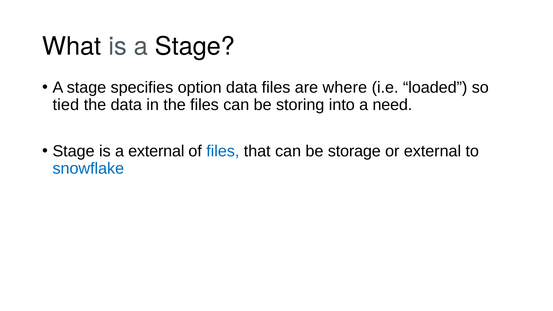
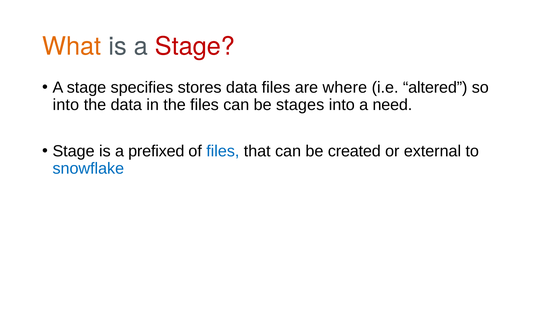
What colour: black -> orange (72, 46)
Stage colour: black -> red (195, 46)
option: option -> stores (200, 87)
loaded: loaded -> altered (435, 87)
tied: tied -> into (66, 105)
storing: storing -> stages (300, 105)
a external: external -> prefixed (156, 151)
storage: storage -> created (354, 151)
